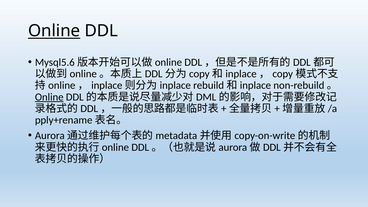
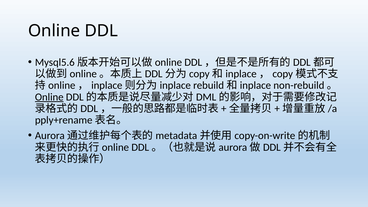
Online underline: present -> none (54, 31)
